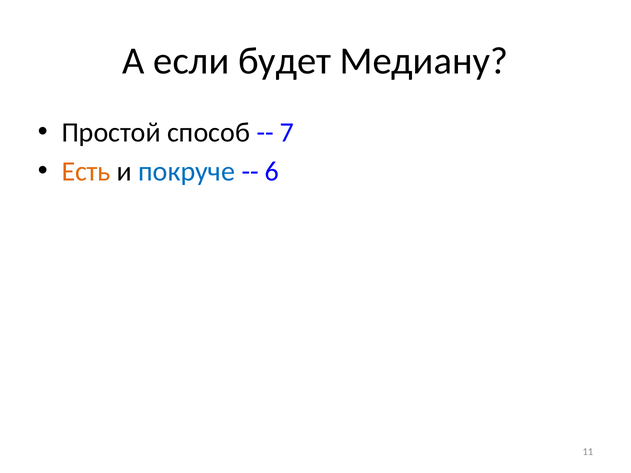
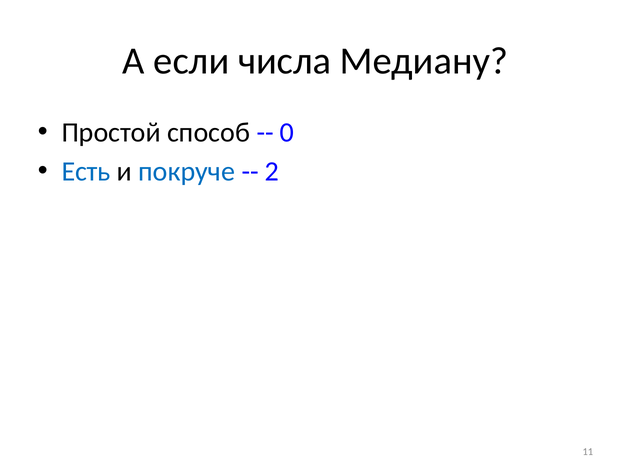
будет: будет -> числа (285, 61)
7: 7 -> 0 (287, 132)
Есть colour: orange -> blue (86, 172)
6: 6 -> 2 (272, 172)
